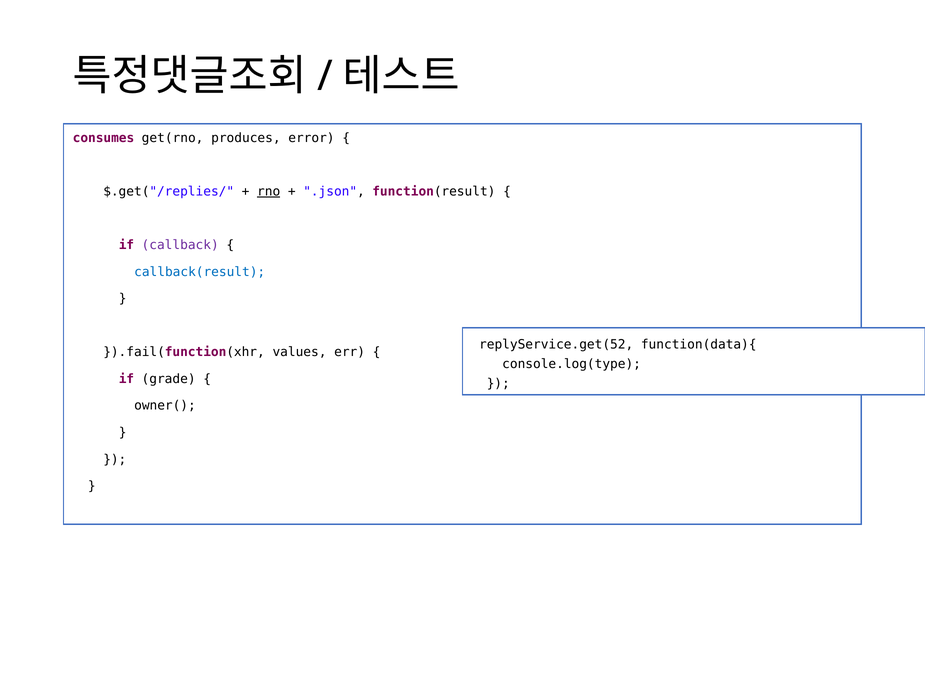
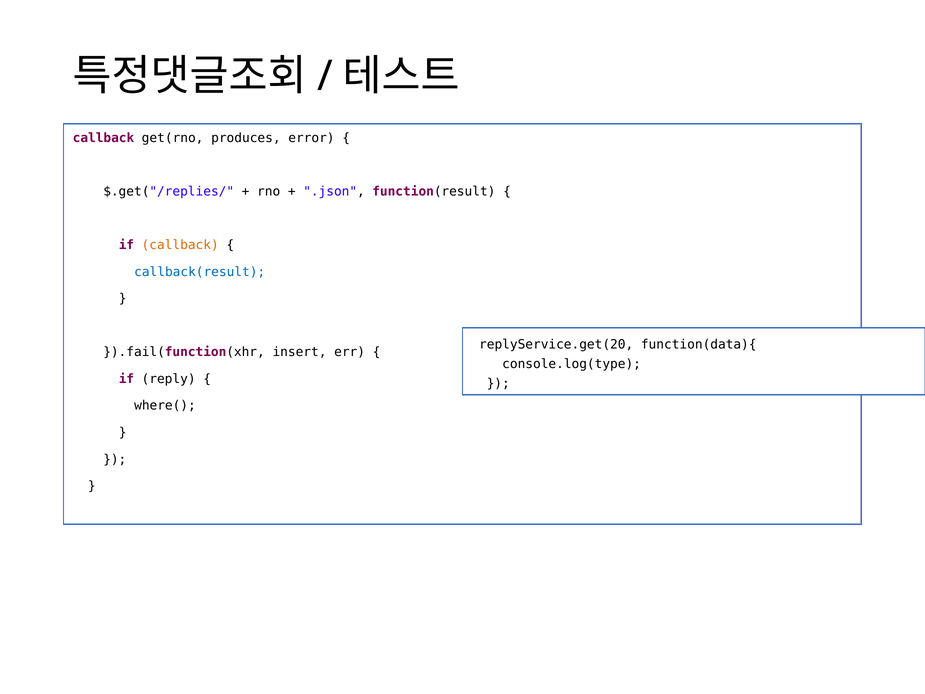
consumes: consumes -> callback (103, 138)
rno underline: present -> none (269, 191)
callback colour: purple -> orange (180, 245)
replyService.get(52: replyService.get(52 -> replyService.get(20 (556, 345)
values: values -> insert (300, 352)
grade: grade -> reply (169, 379)
owner(: owner( -> where( (165, 406)
